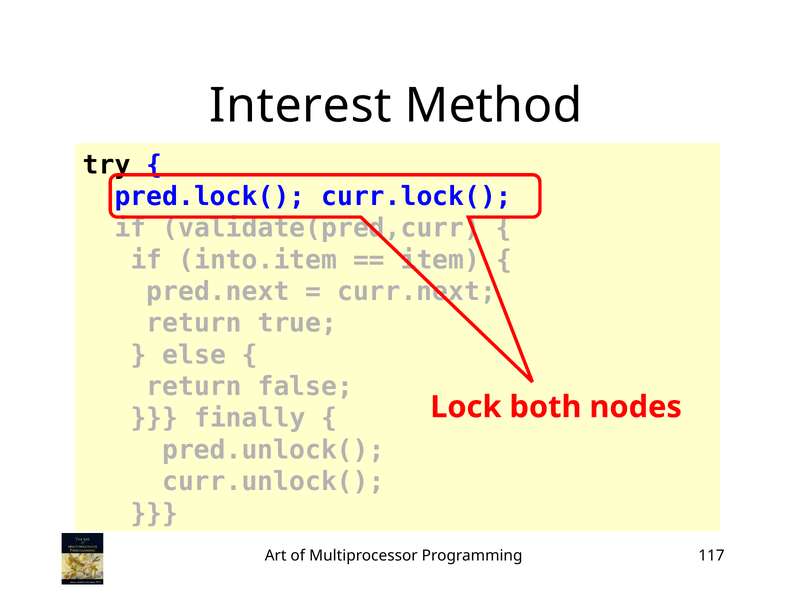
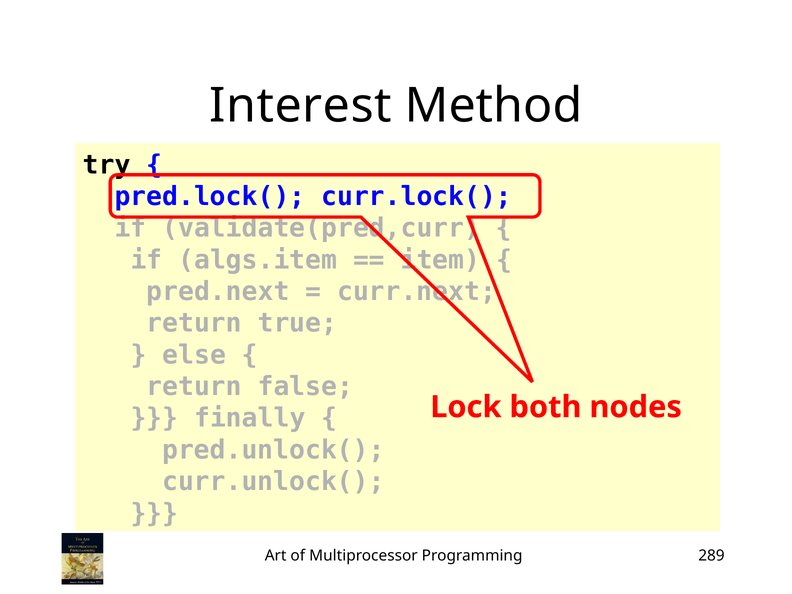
into.item: into.item -> algs.item (258, 260)
117: 117 -> 289 (711, 555)
